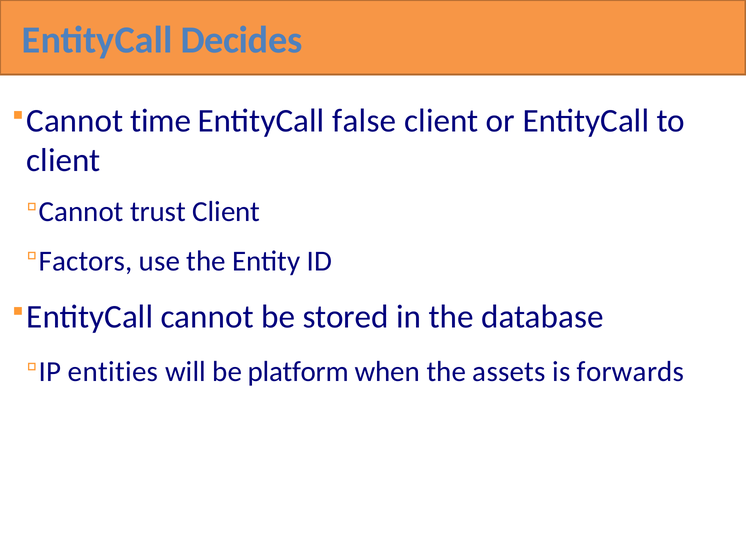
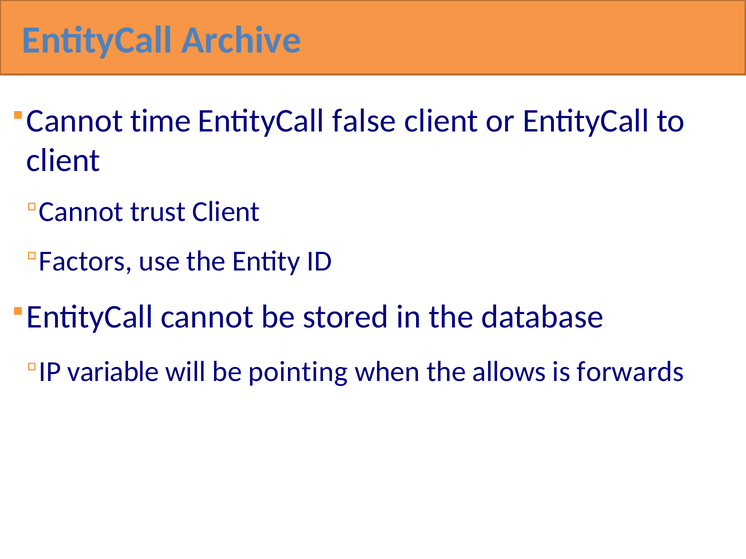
Decides: Decides -> Archive (241, 40)
entities: entities -> variable (113, 372)
platform: platform -> pointing (298, 372)
assets: assets -> allows (509, 372)
